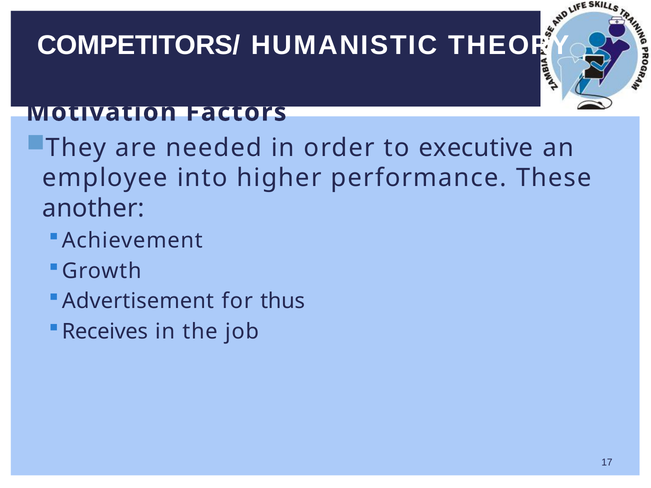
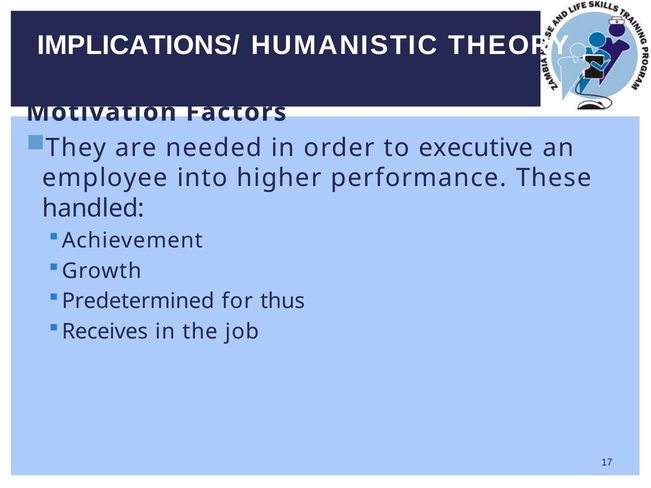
COMPETITORS/: COMPETITORS/ -> IMPLICATIONS/ (139, 45)
another: another -> handled (93, 208)
Advertisement: Advertisement -> Predetermined (138, 301)
